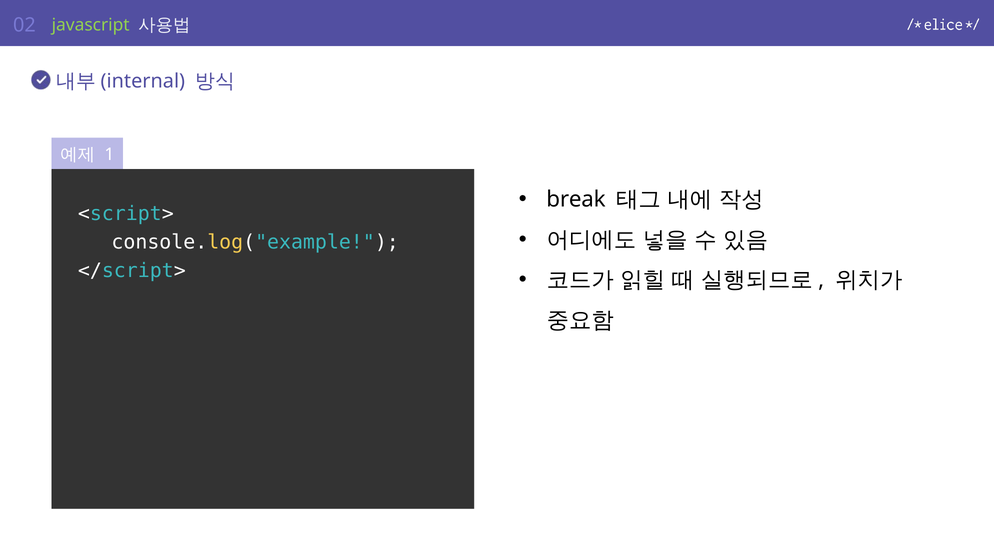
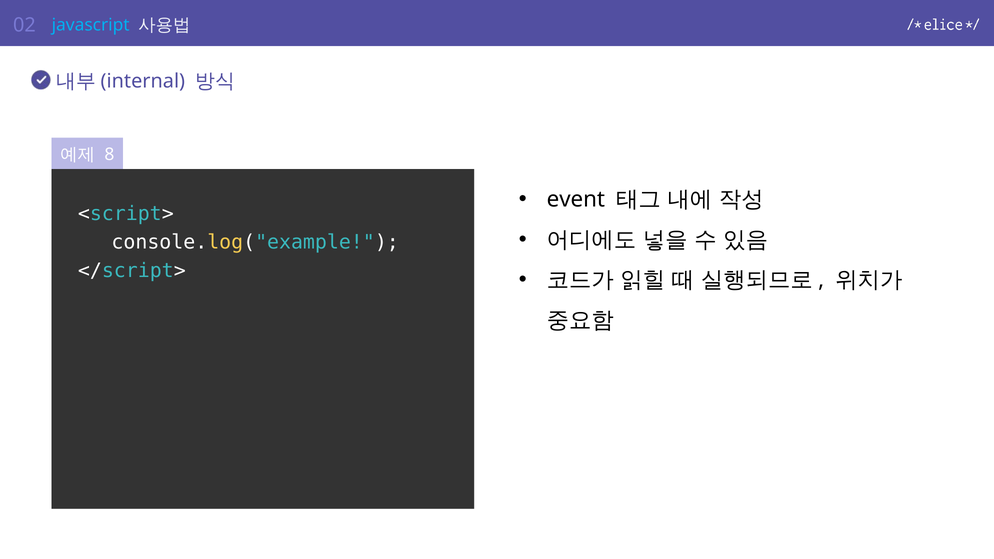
javascript colour: light green -> light blue (91, 25)
1: 1 -> 8 (109, 155)
break: break -> event (576, 200)
